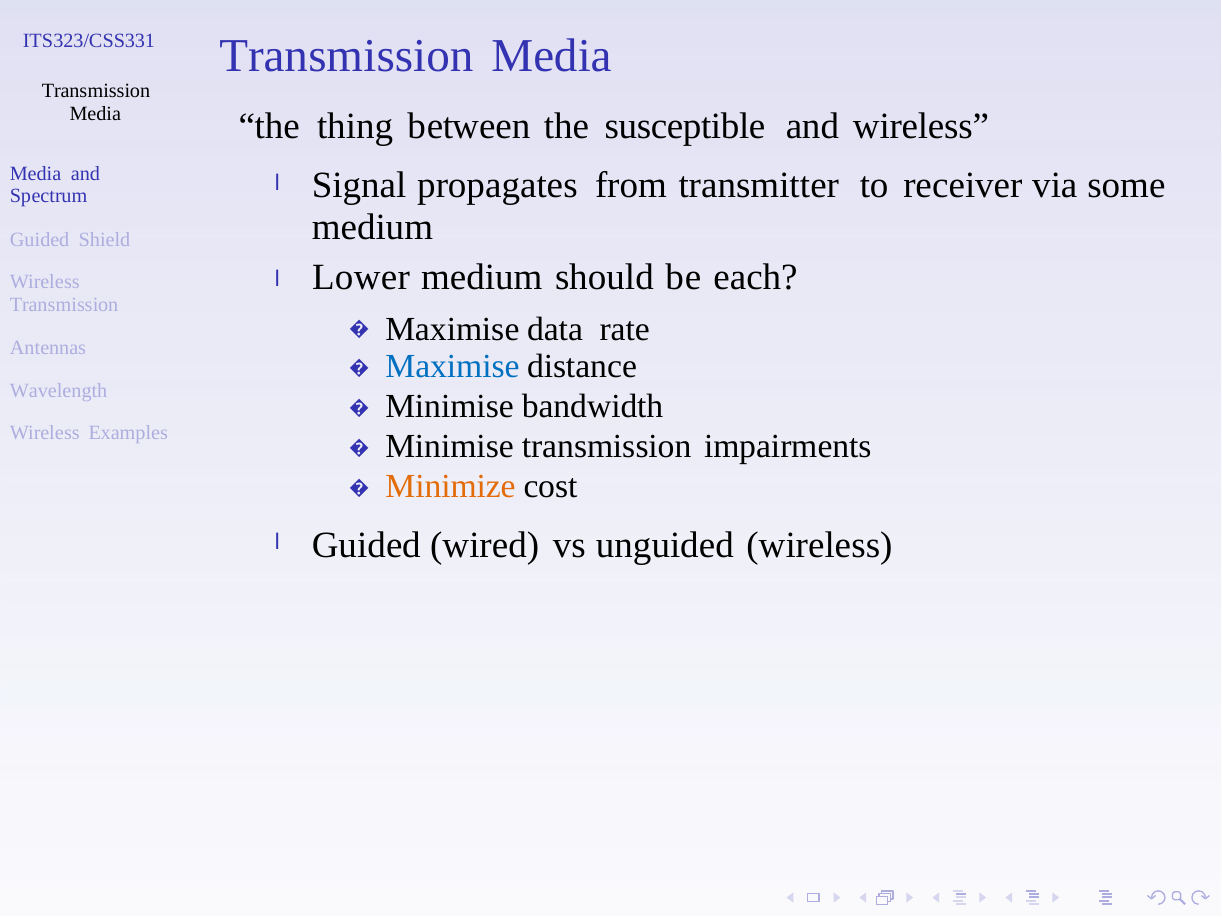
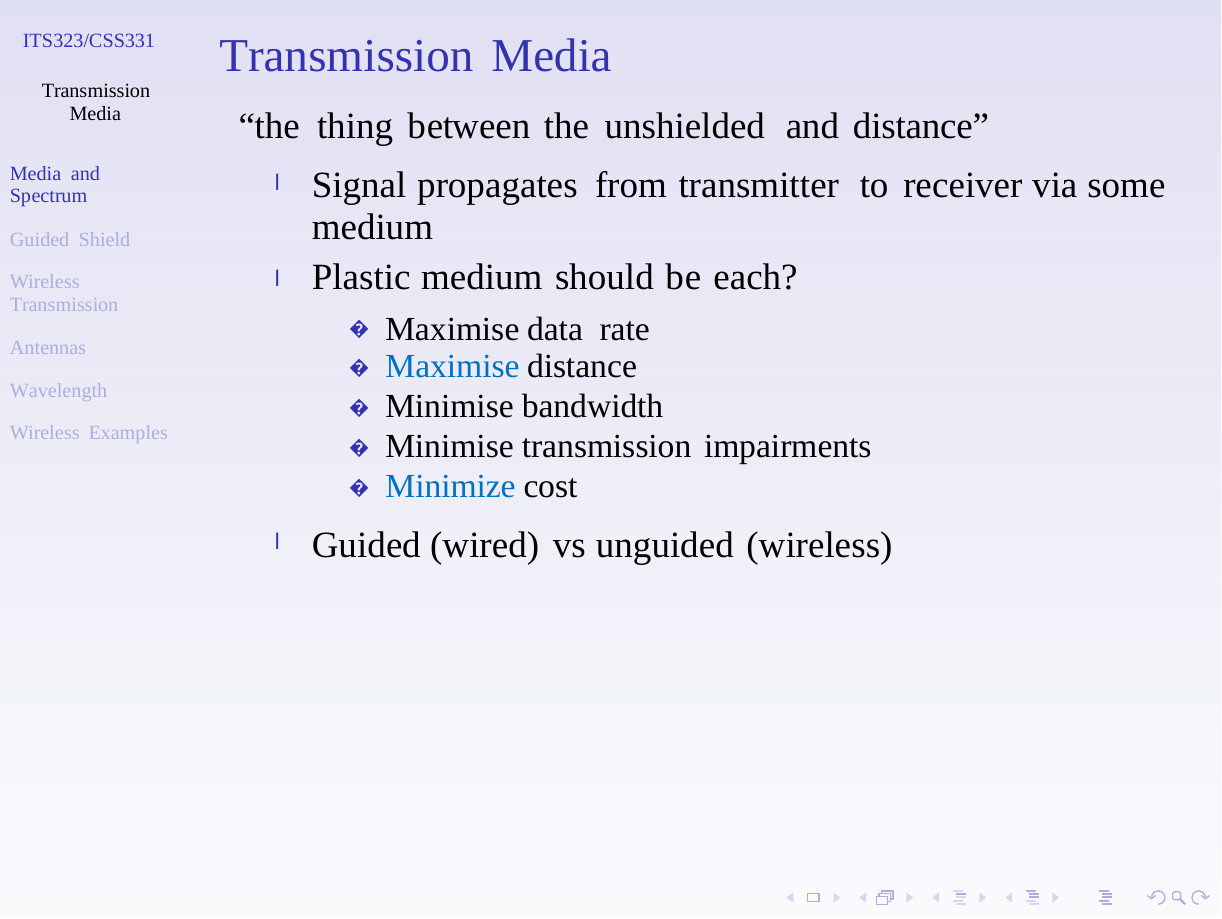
susceptible: susceptible -> unshielded (685, 126)
and wireless: wireless -> distance (921, 126)
Lower: Lower -> Plastic (361, 278)
Minimize colour: orange -> blue (451, 487)
